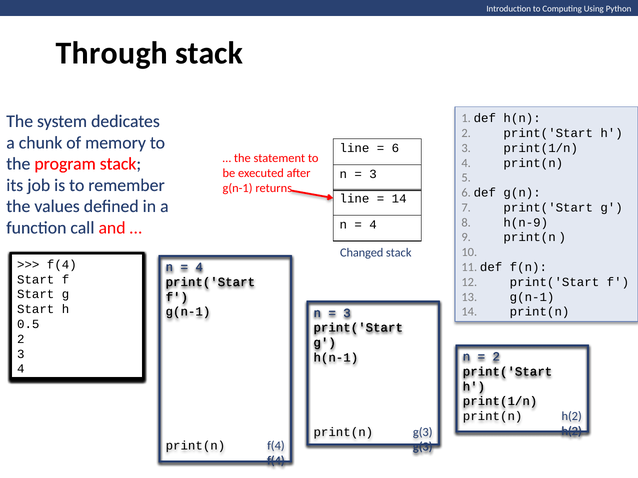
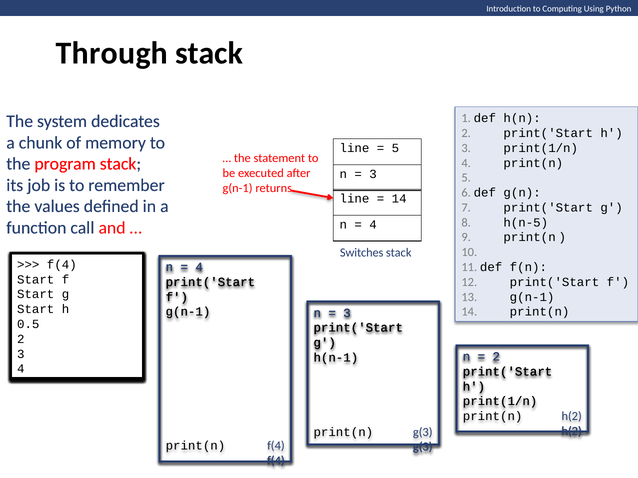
6: 6 -> 5 (395, 148)
h(n-9: h(n-9 -> h(n-5 (526, 223)
Changed: Changed -> Switches (362, 253)
